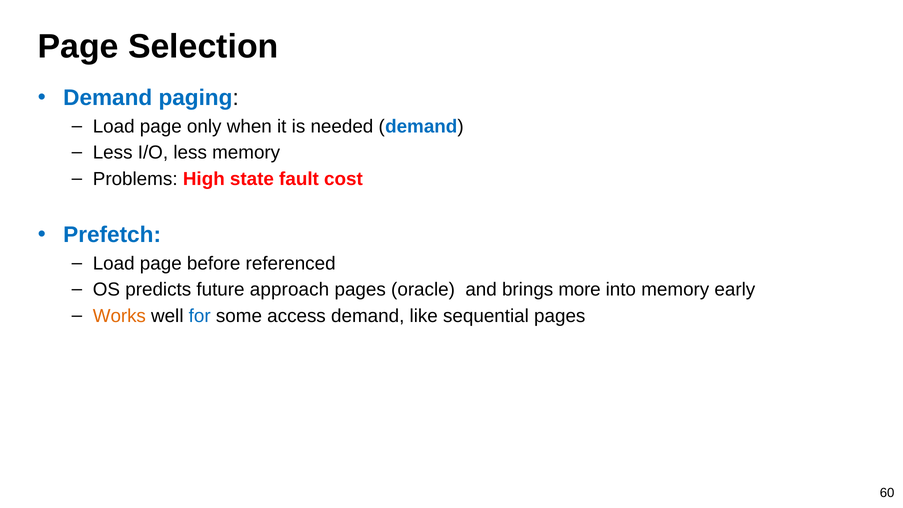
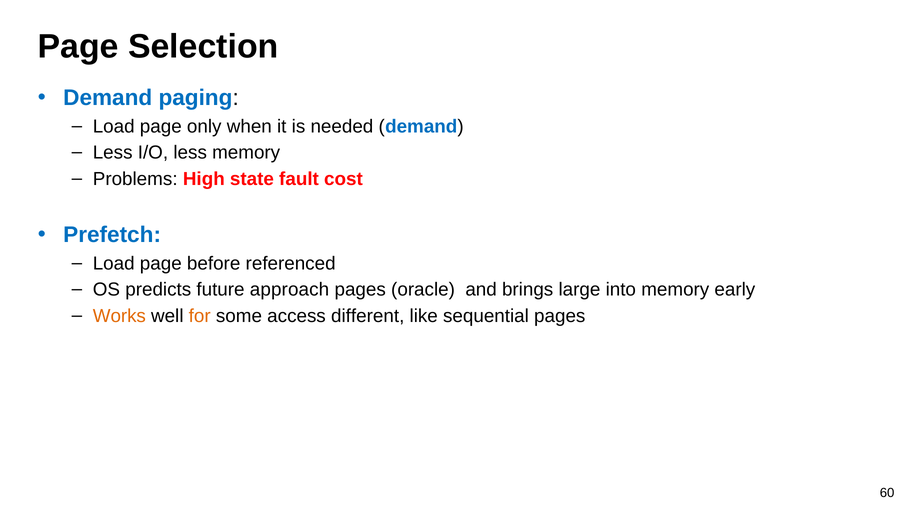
more: more -> large (579, 290)
for colour: blue -> orange (200, 316)
access demand: demand -> different (368, 316)
